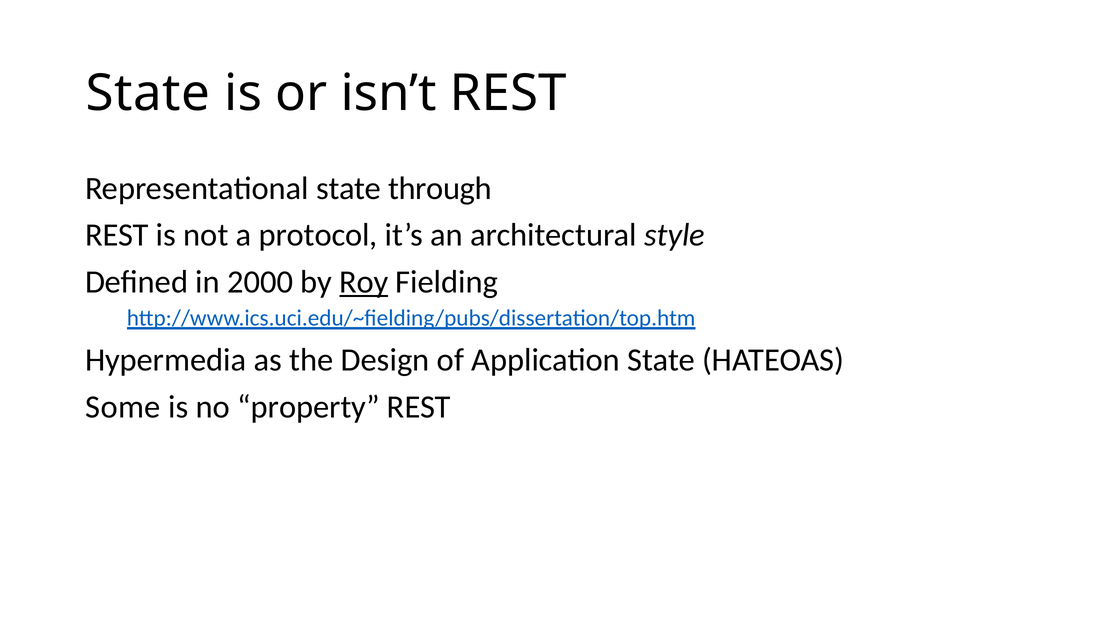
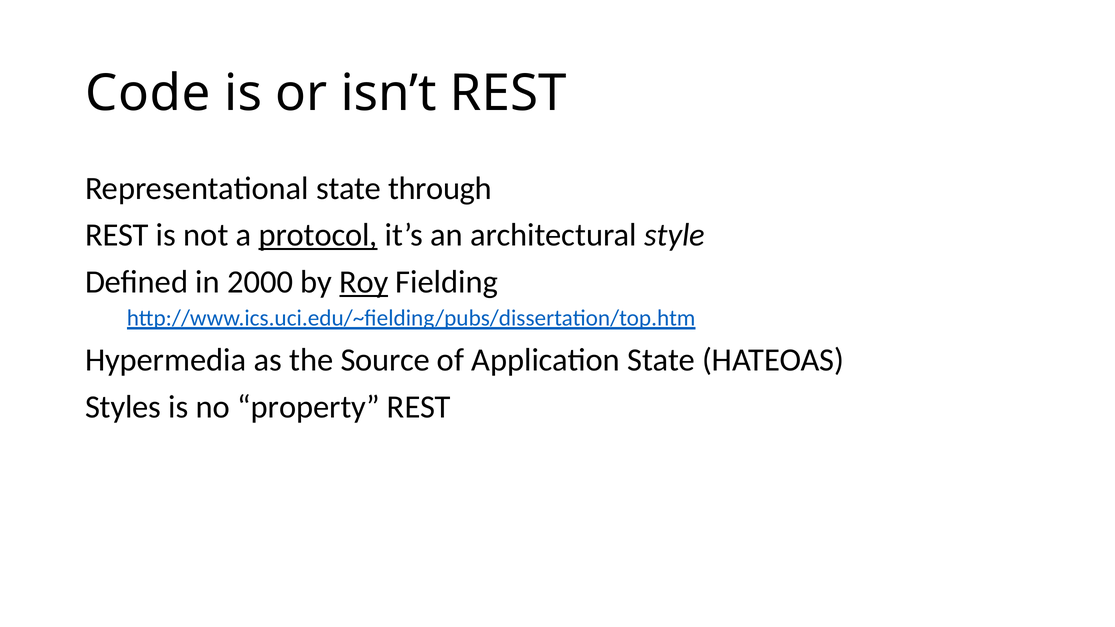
State: State -> Code (148, 94)
protocol underline: none -> present (318, 235)
Design: Design -> Source (385, 360)
Some: Some -> Styles (123, 407)
